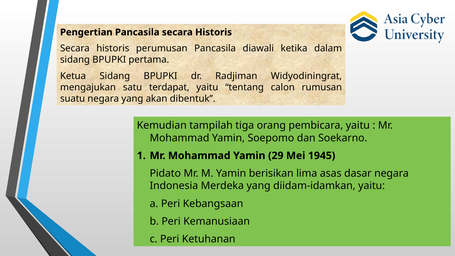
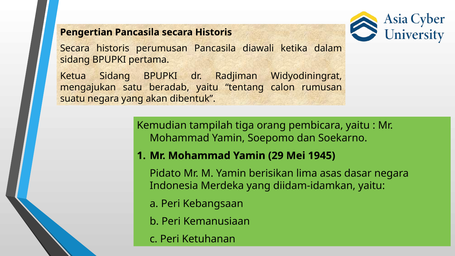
terdapat: terdapat -> beradab (169, 87)
